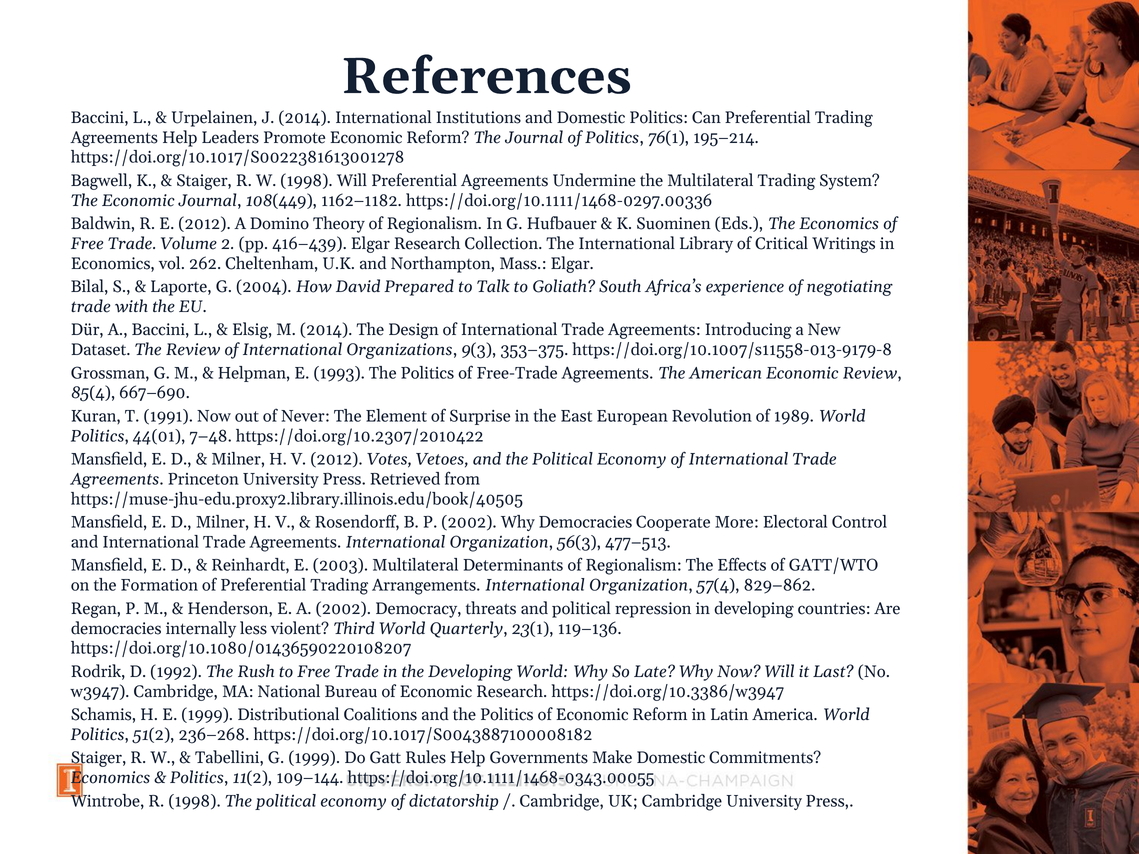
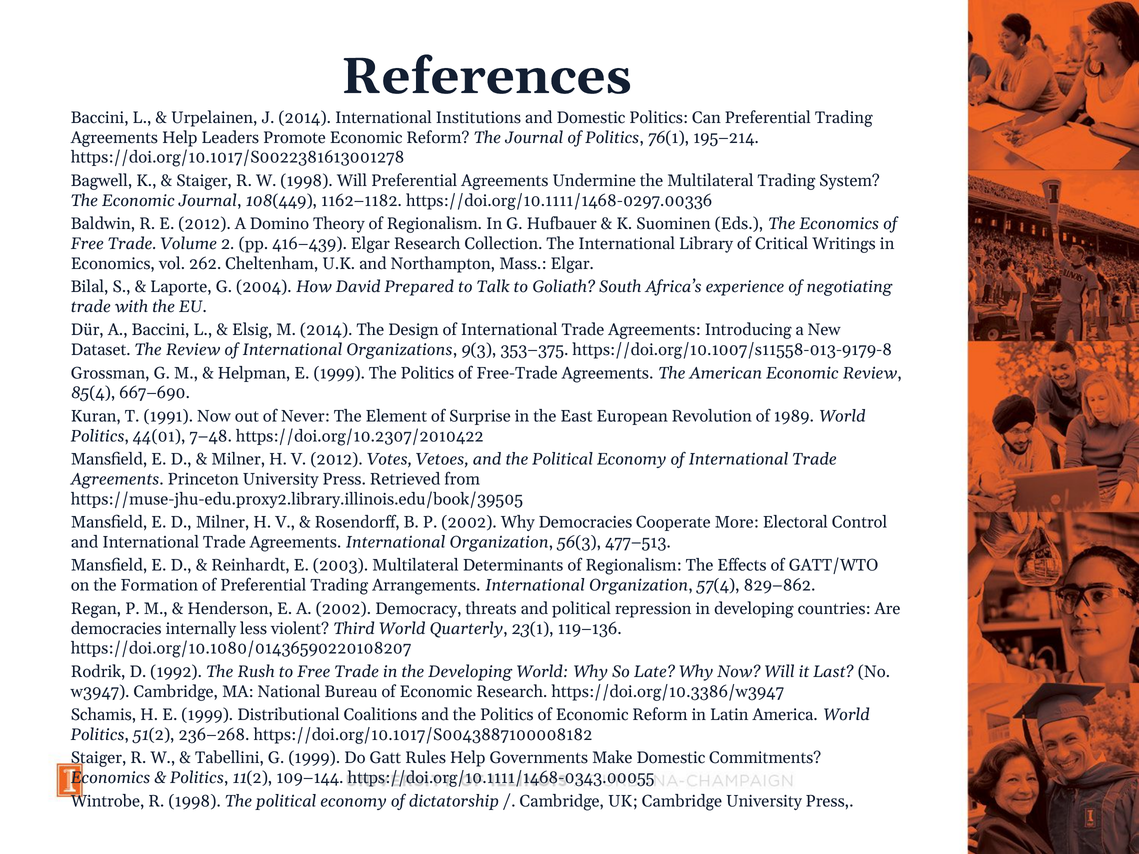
Helpman E 1993: 1993 -> 1999 (339, 373)
https://muse-jhu-edu.proxy2.library.illinois.edu/book/40505: https://muse-jhu-edu.proxy2.library.illinois.edu/book/40505 -> https://muse-jhu-edu.proxy2.library.illinois.edu/book/39505 (297, 499)
